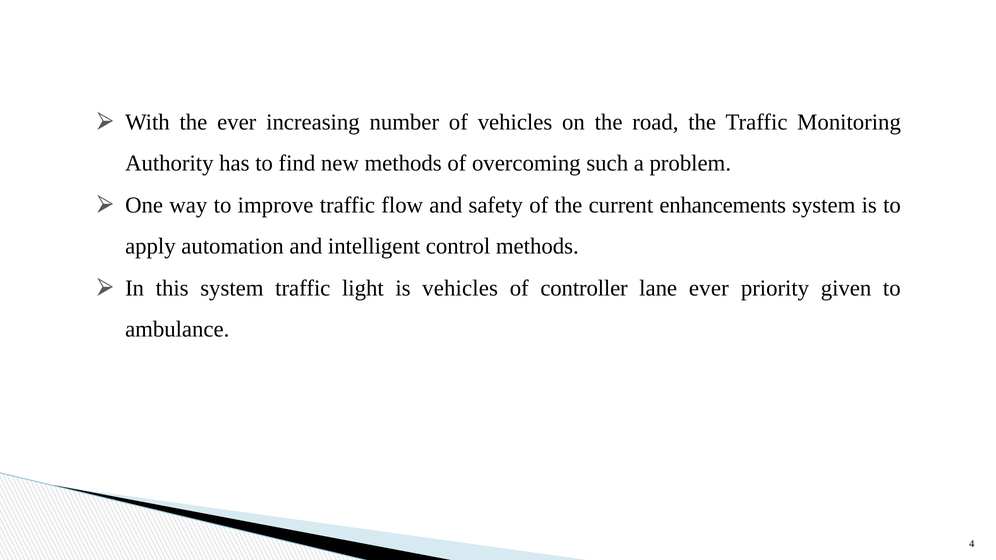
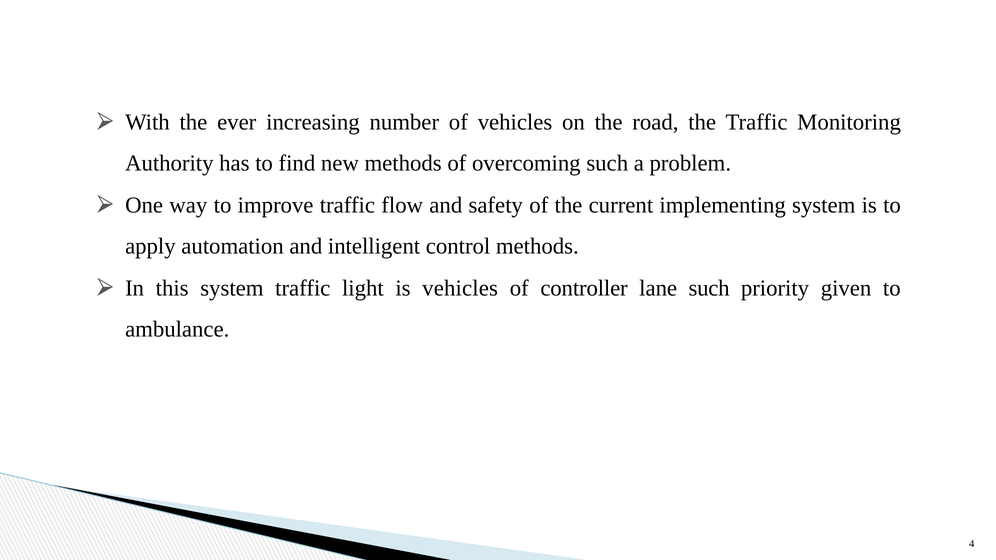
enhancements: enhancements -> implementing (723, 205)
lane ever: ever -> such (709, 288)
